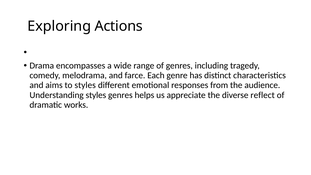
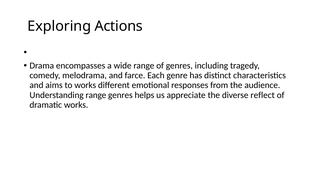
to styles: styles -> works (85, 85)
Understanding styles: styles -> range (96, 95)
